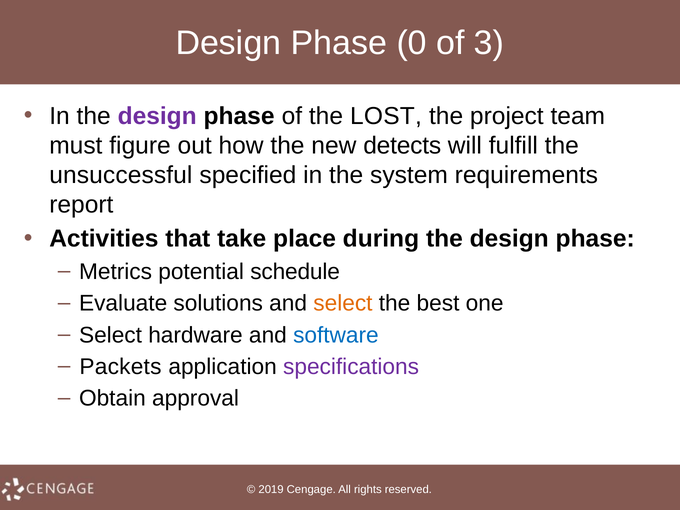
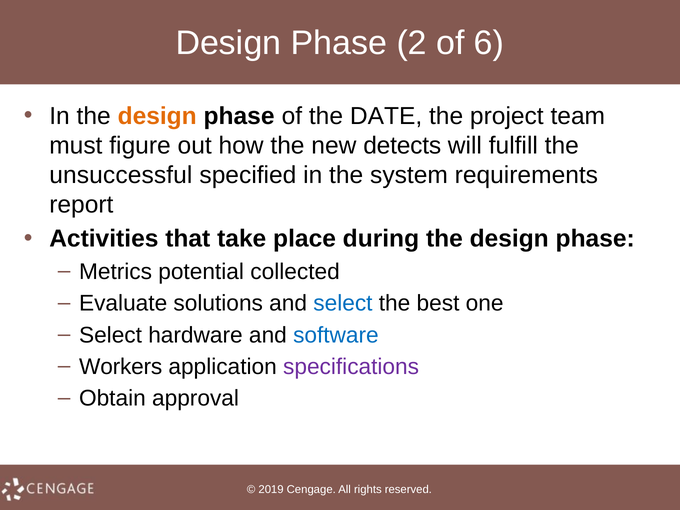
0: 0 -> 2 (412, 43)
3: 3 -> 6 (489, 43)
design colour: purple -> orange (157, 116)
LOST: LOST -> DATE (386, 116)
schedule: schedule -> collected (295, 272)
select colour: orange -> blue (343, 303)
Packets: Packets -> Workers (121, 367)
